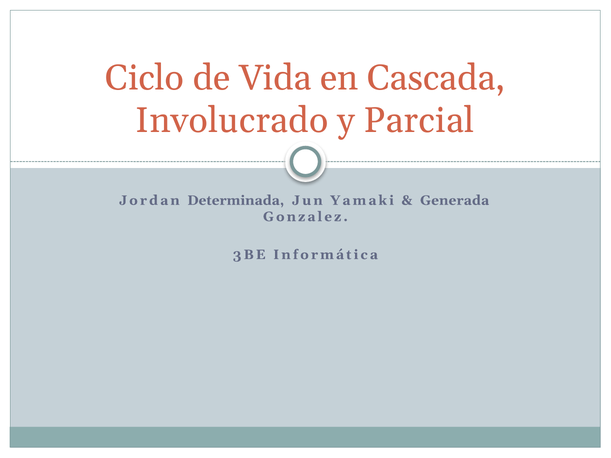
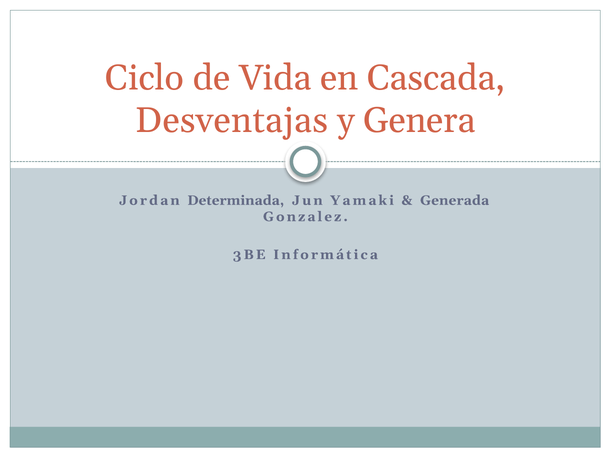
Involucrado: Involucrado -> Desventajas (232, 121)
Parcial: Parcial -> Genera (419, 121)
